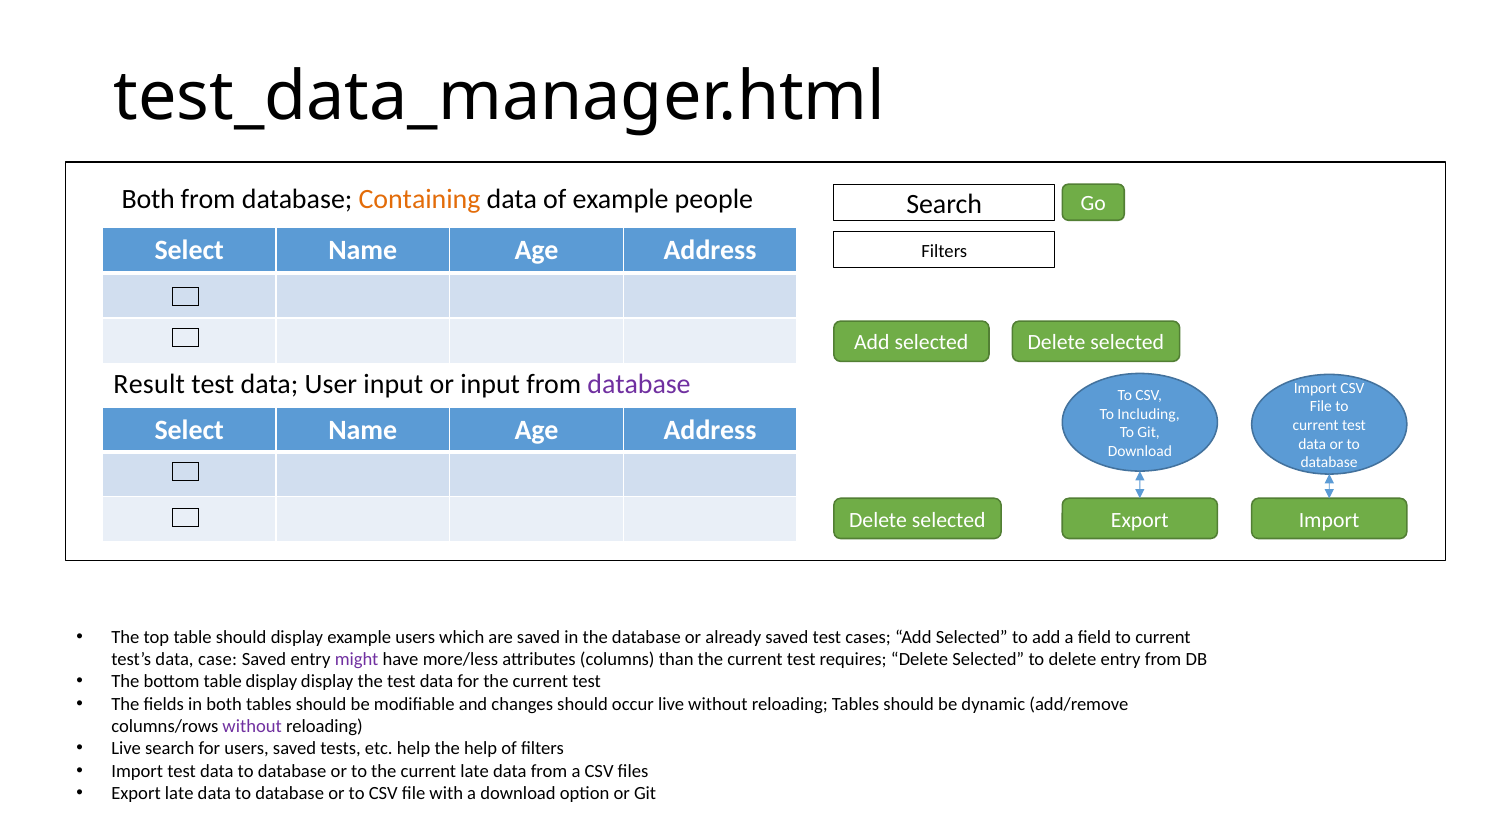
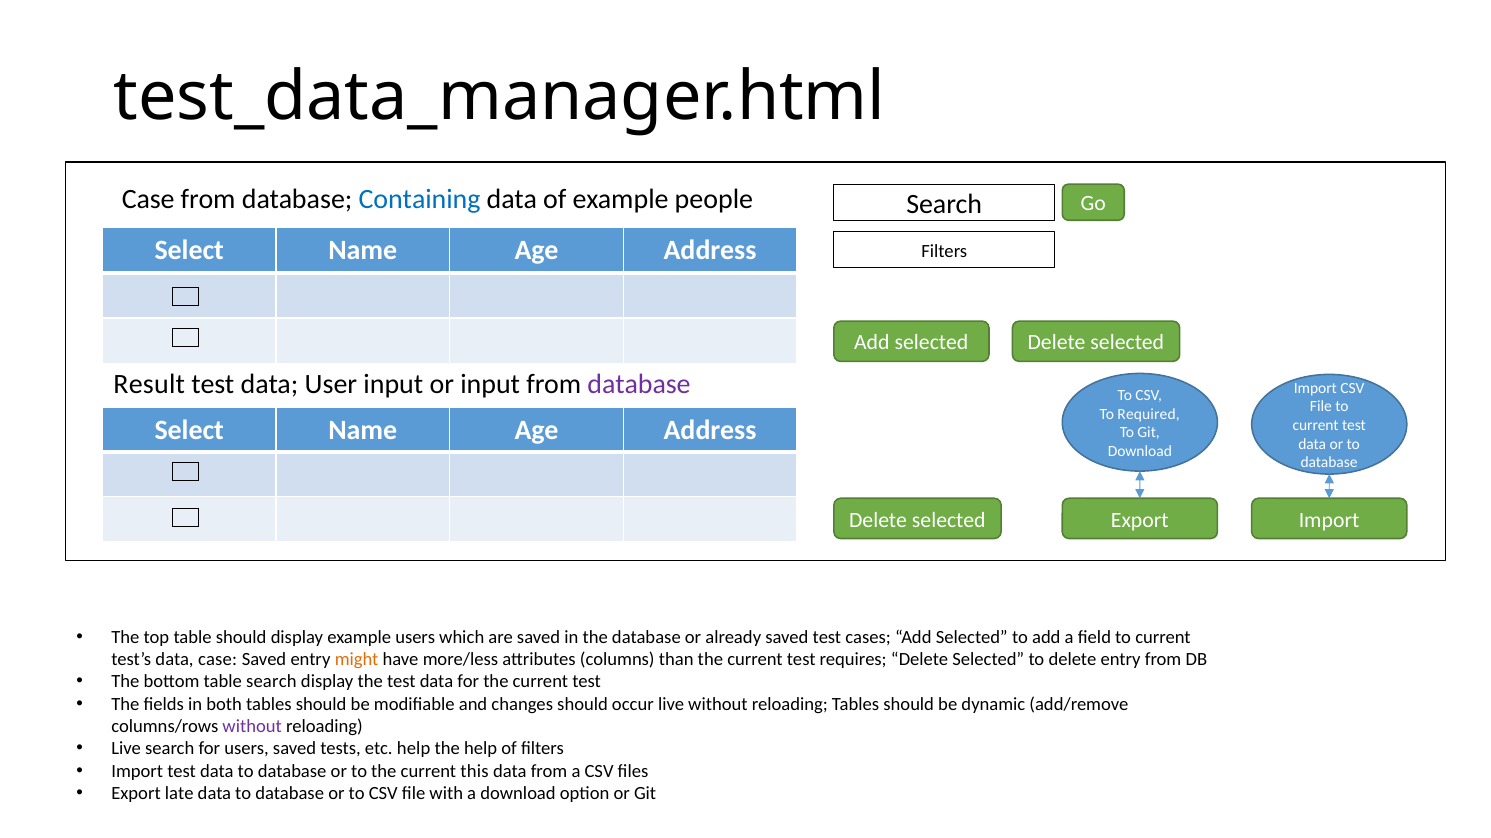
Both: Both -> Case (148, 199)
Containing colour: orange -> blue (420, 199)
Including: Including -> Required (1149, 414)
might colour: purple -> orange (357, 660)
table display: display -> search (271, 682)
current late: late -> this (475, 772)
